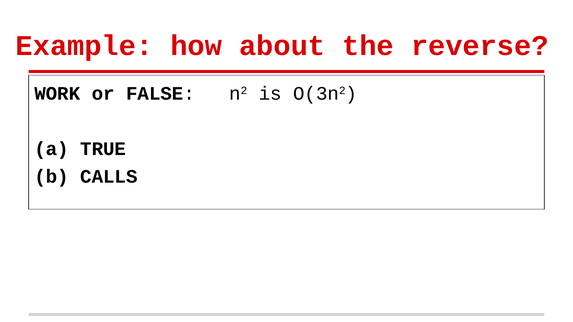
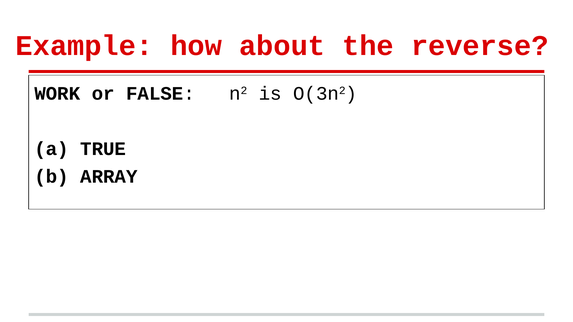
CALLS: CALLS -> ARRAY (109, 177)
